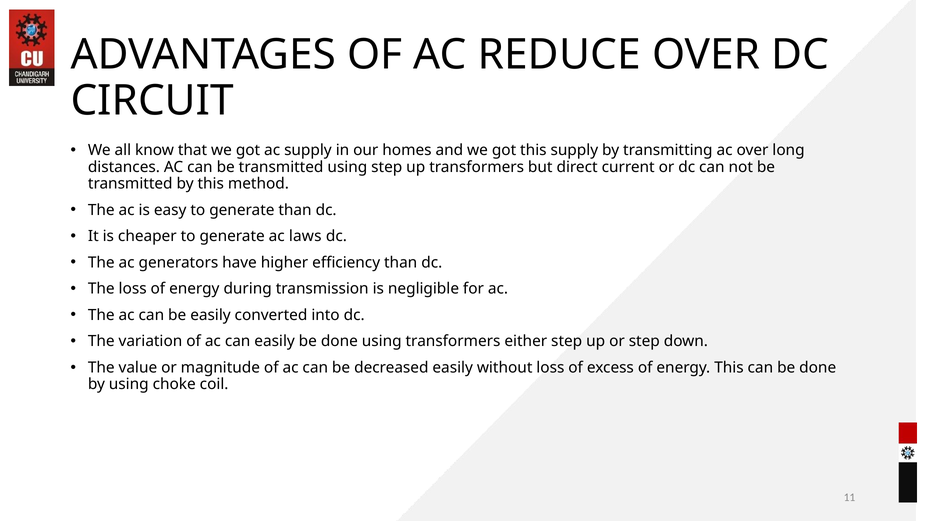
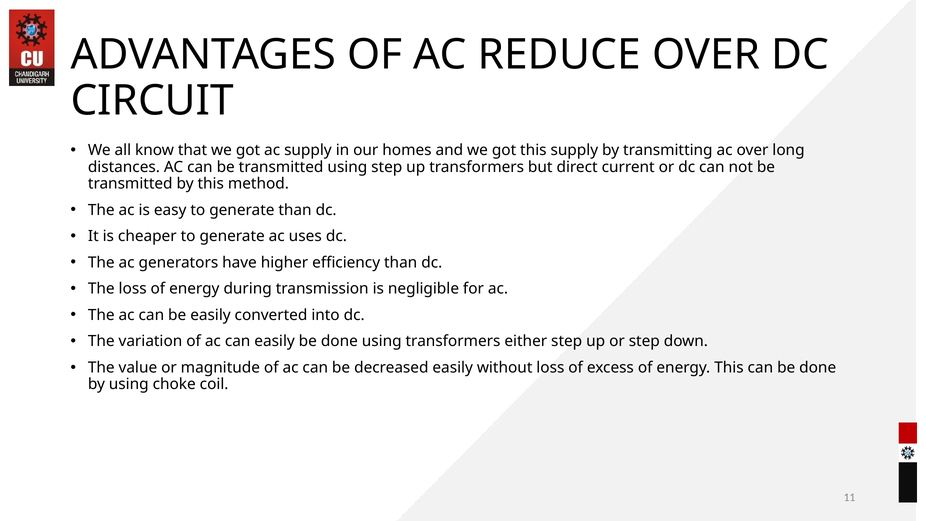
laws: laws -> uses (305, 236)
